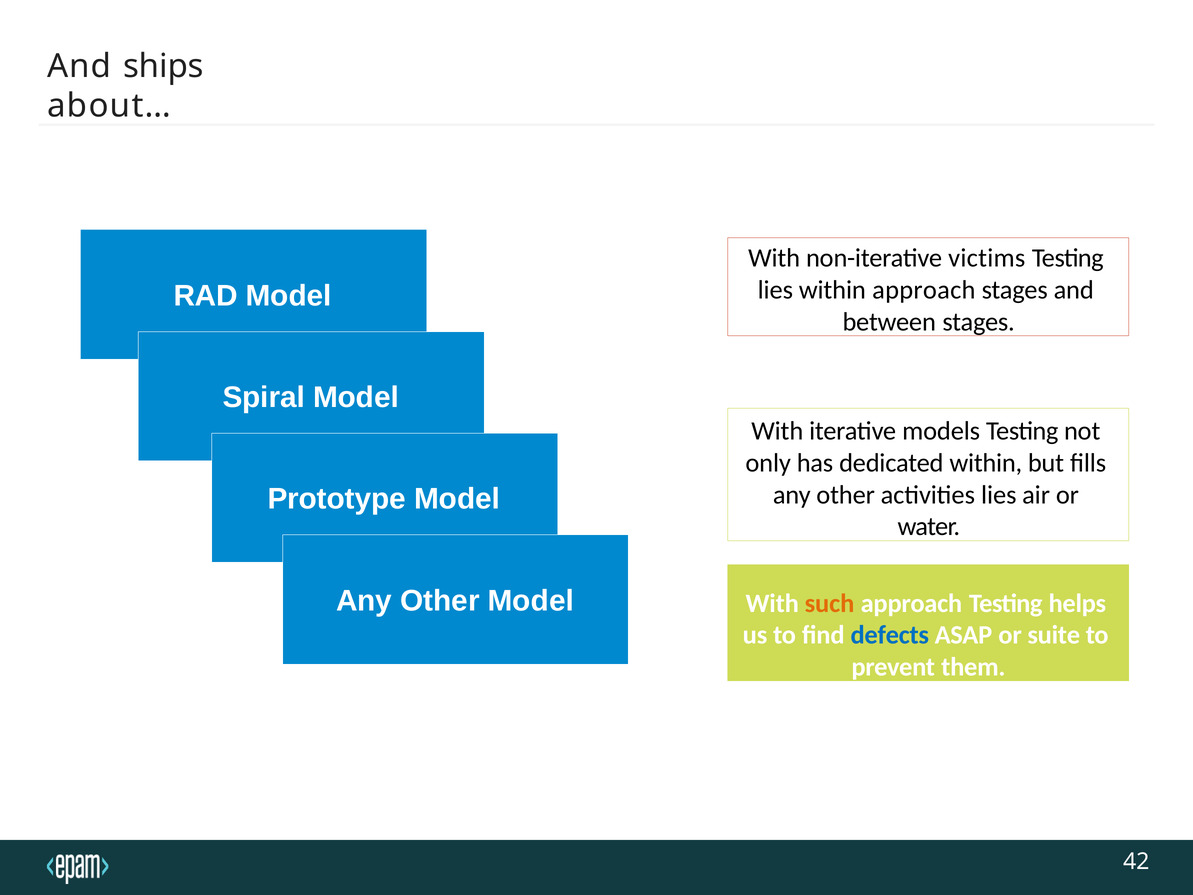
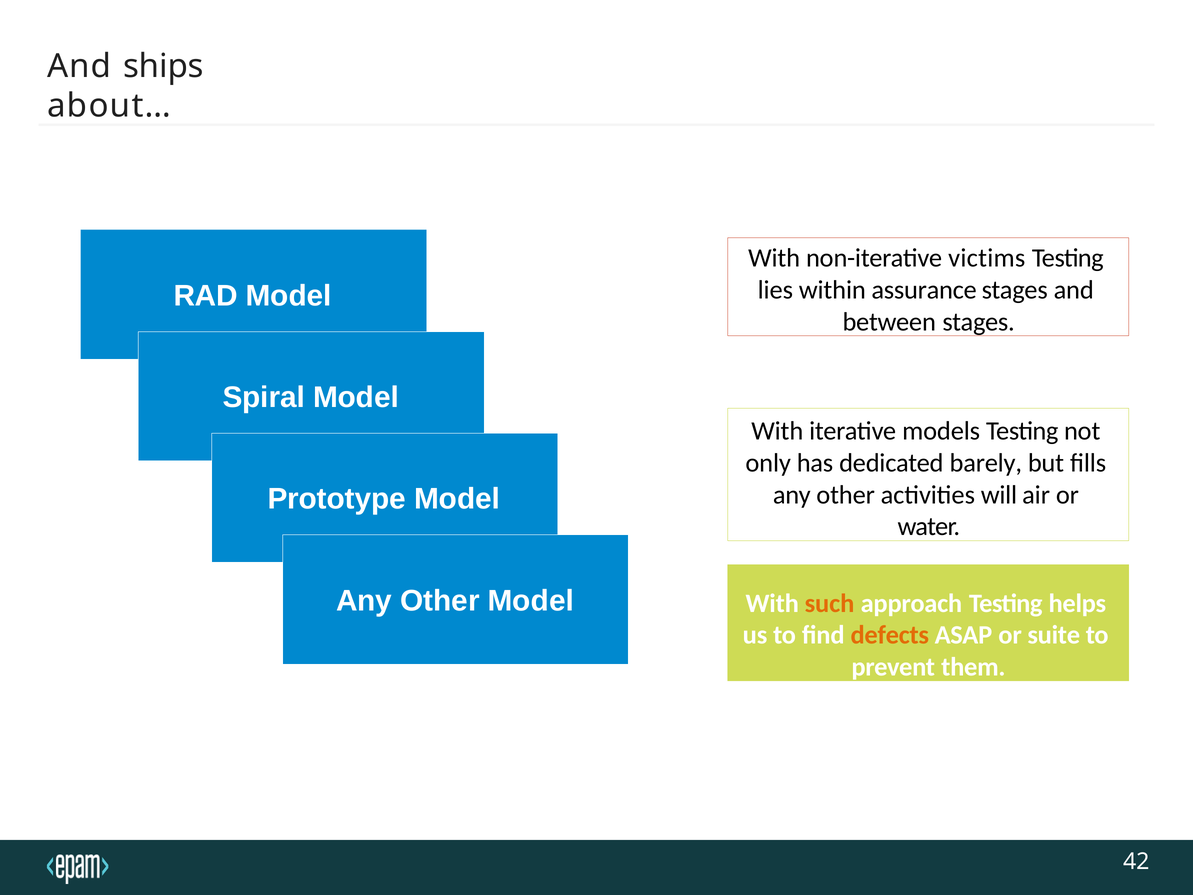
within approach: approach -> assurance (924, 290)
dedicated within: within -> barely (986, 463)
activities lies: lies -> will (999, 495)
defects colour: blue -> orange (890, 635)
